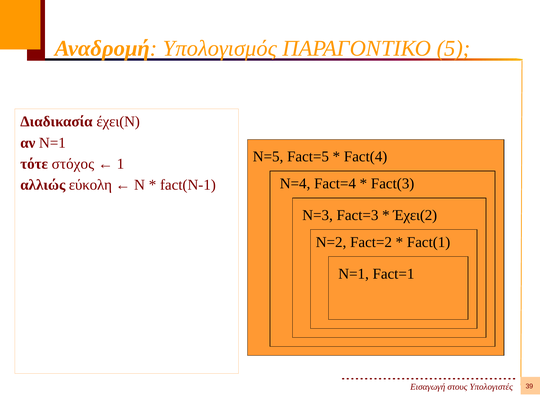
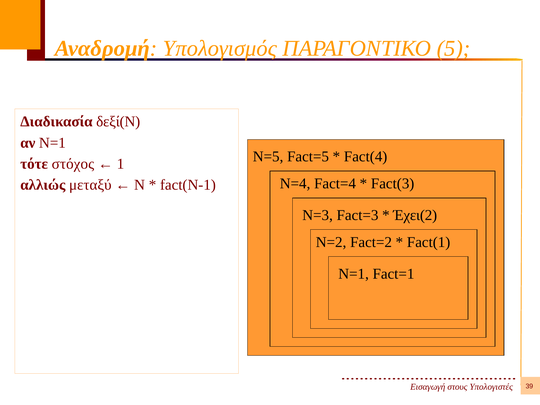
έχει(N: έχει(N -> δεξί(N (118, 122)
εύκολη: εύκολη -> μεταξύ (90, 185)
